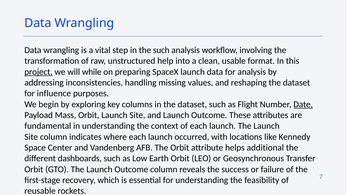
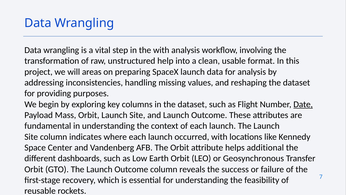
the such: such -> with (161, 50)
project underline: present -> none (38, 72)
while: while -> areas (92, 72)
influence: influence -> providing (54, 93)
